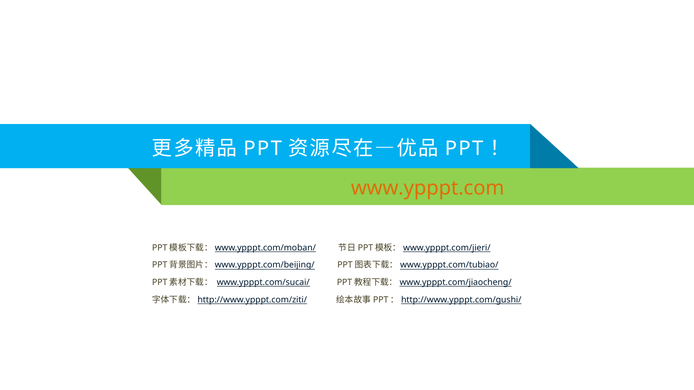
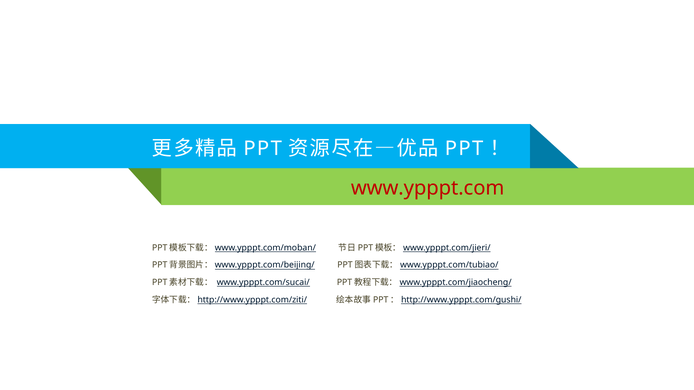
www.ypppt.com colour: orange -> red (428, 188)
